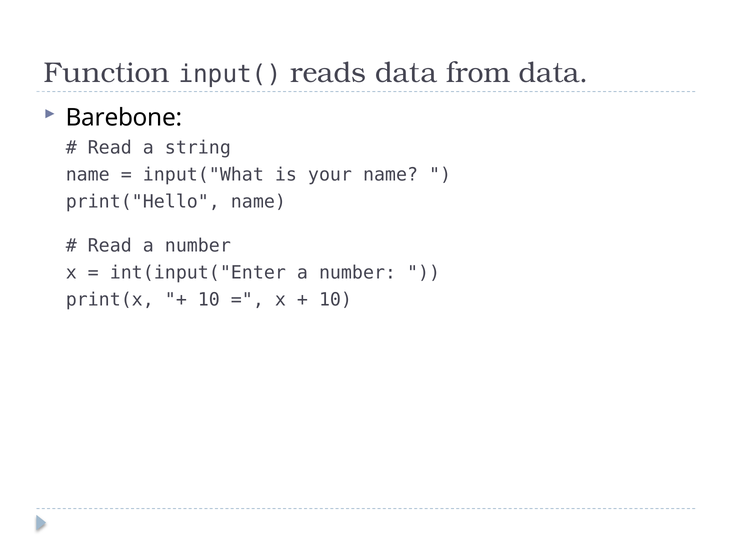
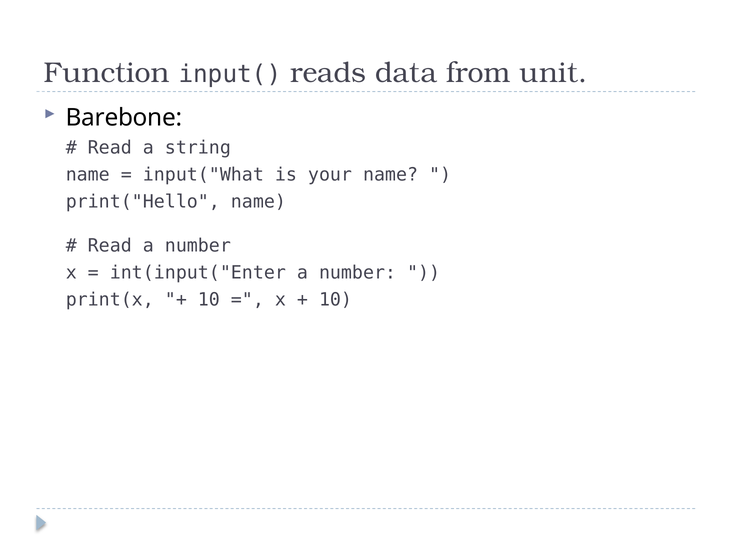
from data: data -> unit (553, 73)
